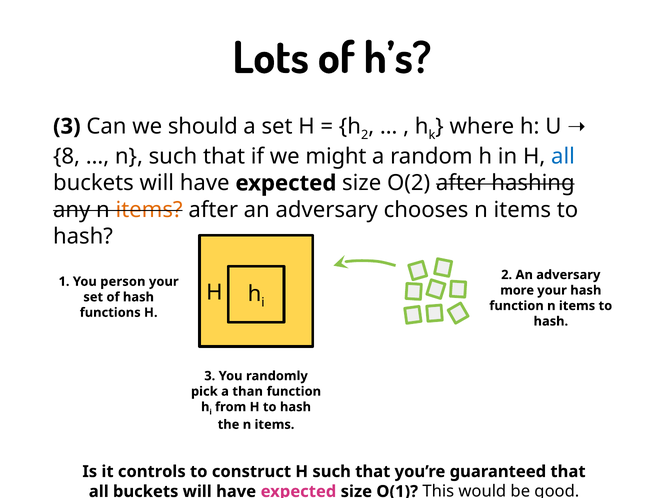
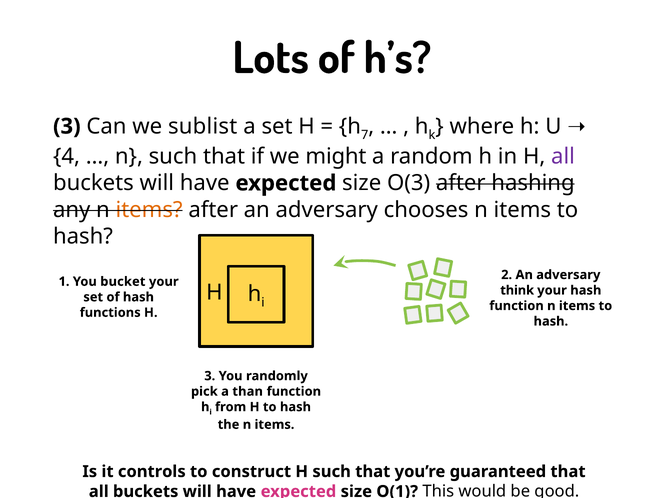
should: should -> sublist (203, 126)
2: 2 -> 7 (365, 135)
8: 8 -> 4 (67, 157)
all colour: blue -> purple (563, 157)
O(2: O(2 -> O(3 (409, 183)
person: person -> bucket (123, 282)
more: more -> think (517, 290)
